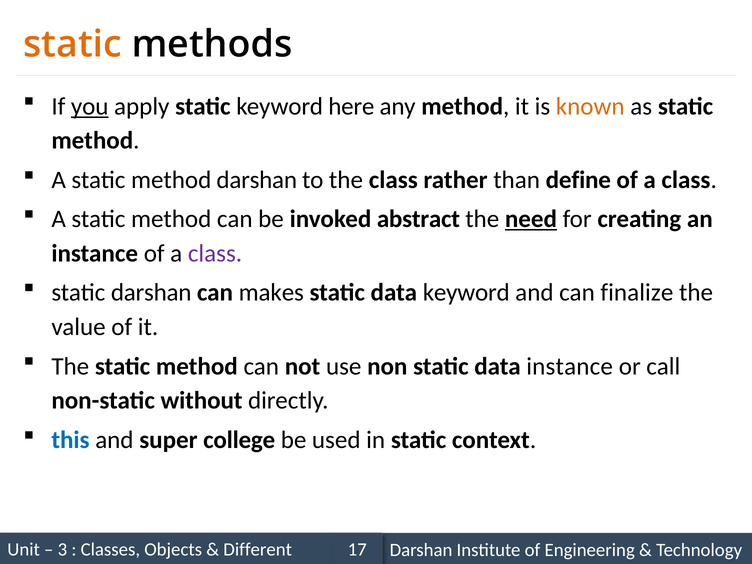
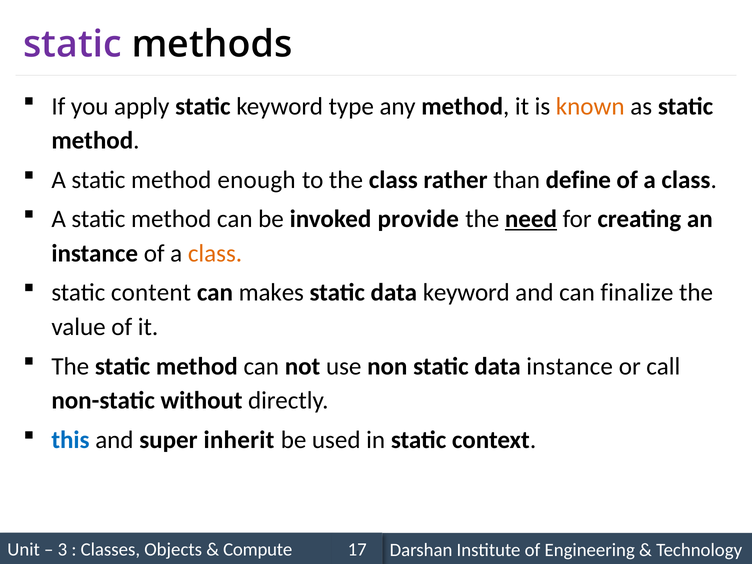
static colour: orange -> purple (73, 45)
you underline: present -> none (90, 106)
here: here -> type (351, 106)
method darshan: darshan -> enough (257, 180)
abstract: abstract -> provide (418, 219)
class colour: purple -> orange (215, 253)
static darshan: darshan -> content (151, 293)
college: college -> inherit (239, 440)
Different: Different -> Compute (258, 550)
